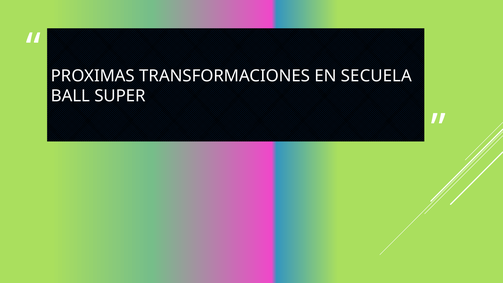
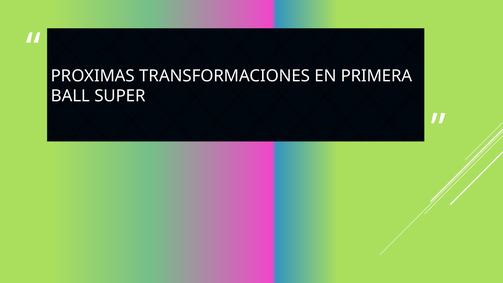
SECUELA: SECUELA -> PRIMERA (377, 76)
